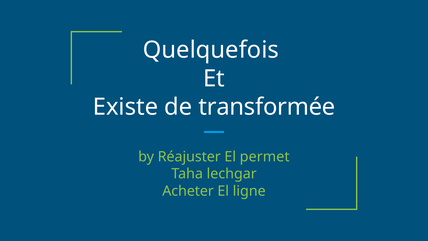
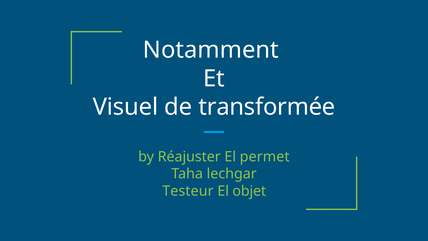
Quelquefois: Quelquefois -> Notamment (211, 50)
Existe: Existe -> Visuel (126, 107)
Acheter: Acheter -> Testeur (188, 191)
ligne: ligne -> objet (249, 191)
